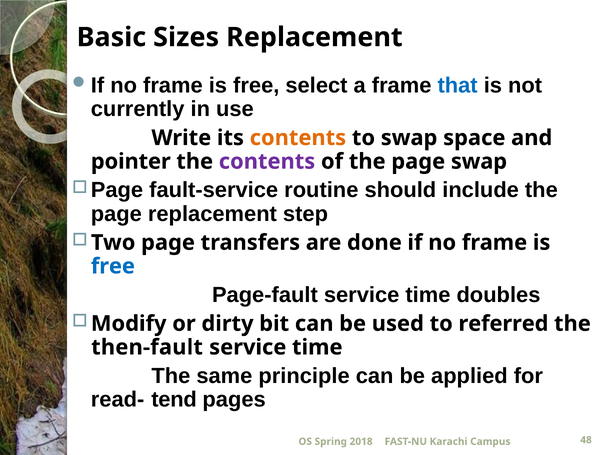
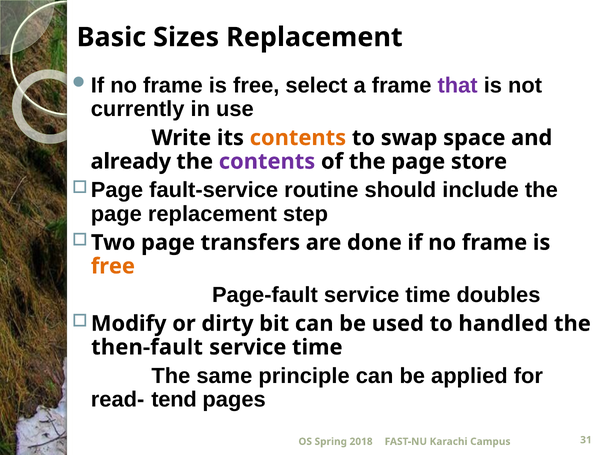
that colour: blue -> purple (458, 85)
pointer: pointer -> already (131, 161)
page swap: swap -> store (479, 161)
free colour: blue -> orange (113, 266)
referred: referred -> handled (503, 323)
48: 48 -> 31 (586, 439)
